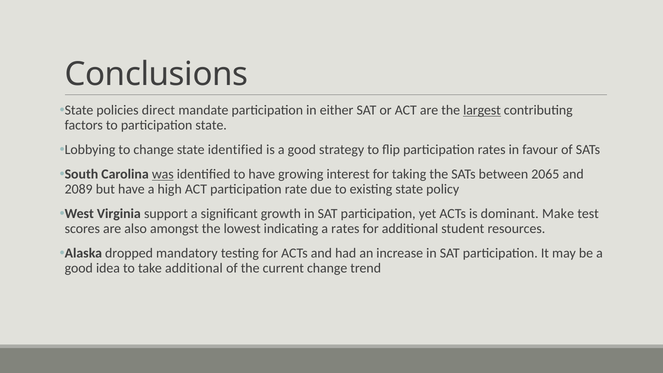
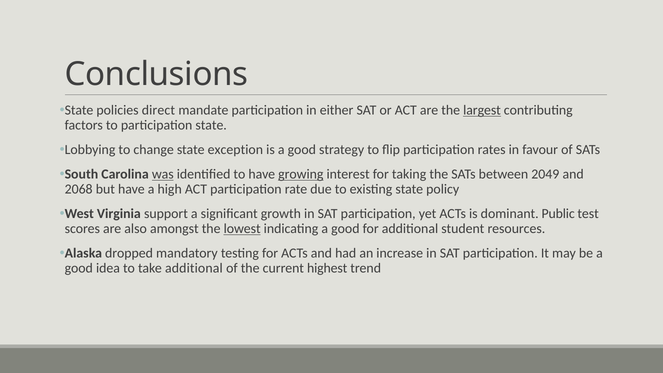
state identified: identified -> exception (235, 150)
growing underline: none -> present (301, 174)
2065: 2065 -> 2049 (545, 174)
2089: 2089 -> 2068 (79, 189)
Make: Make -> Public (558, 214)
lowest underline: none -> present (242, 229)
indicating a rates: rates -> good (345, 229)
current change: change -> highest (327, 268)
